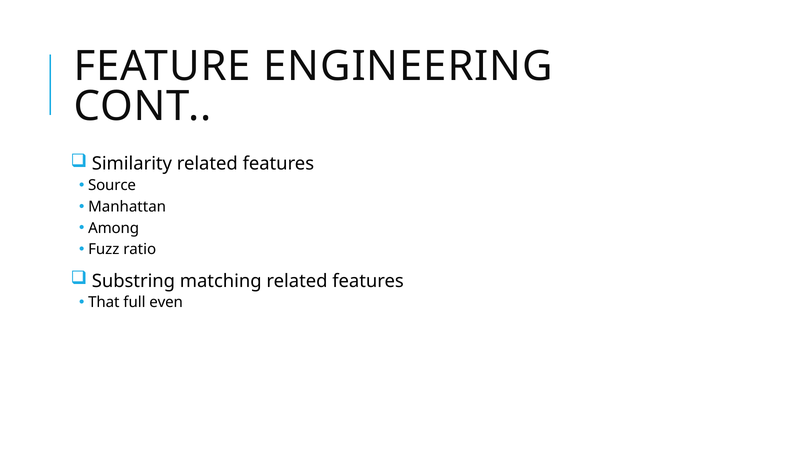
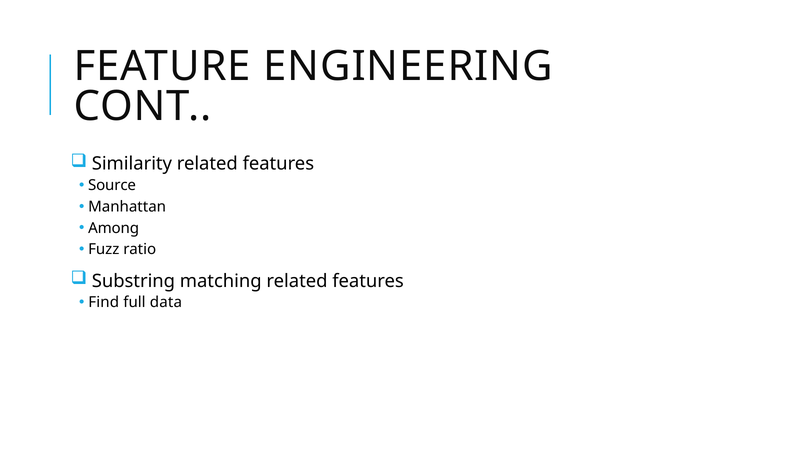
That: That -> Find (104, 302)
even: even -> data (166, 302)
